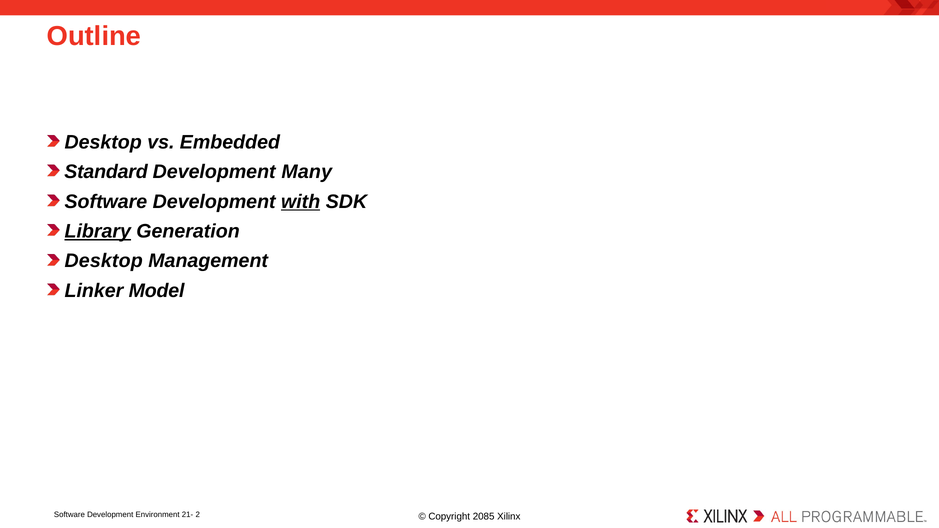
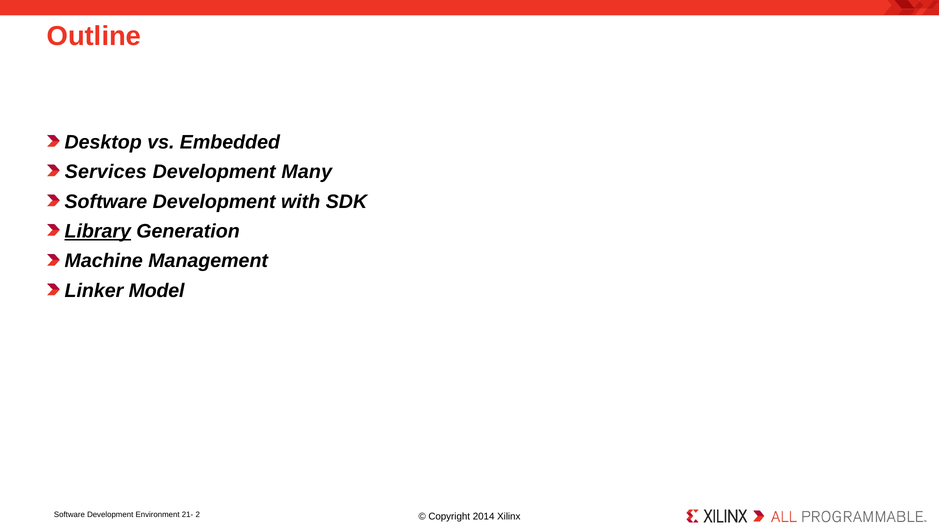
Standard: Standard -> Services (106, 172)
with underline: present -> none (301, 202)
Desktop: Desktop -> Machine (104, 261)
2085: 2085 -> 2014 (484, 517)
